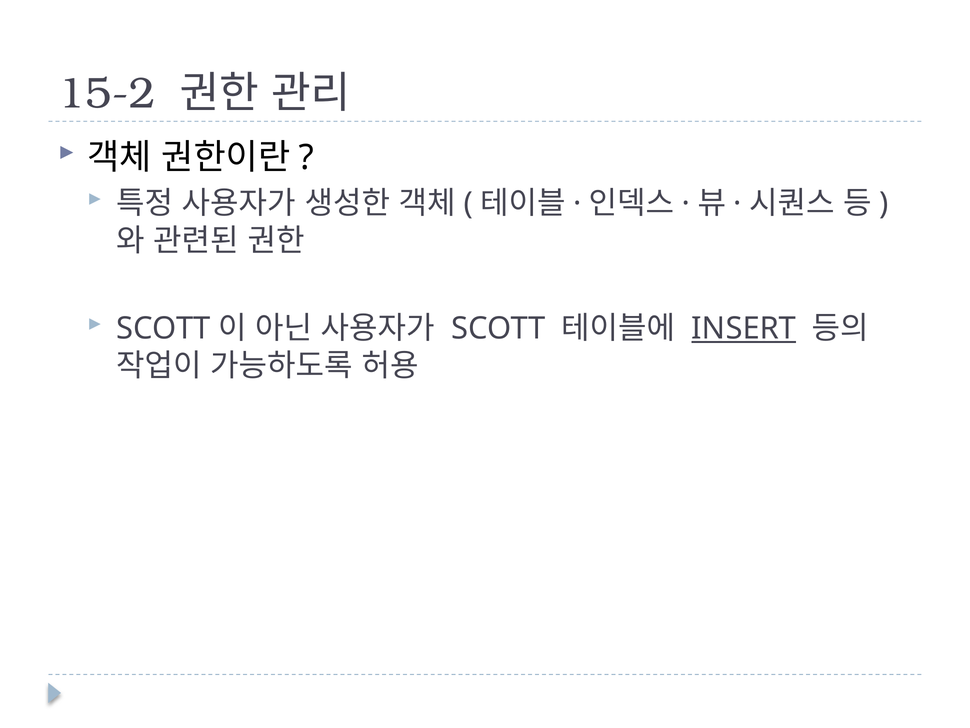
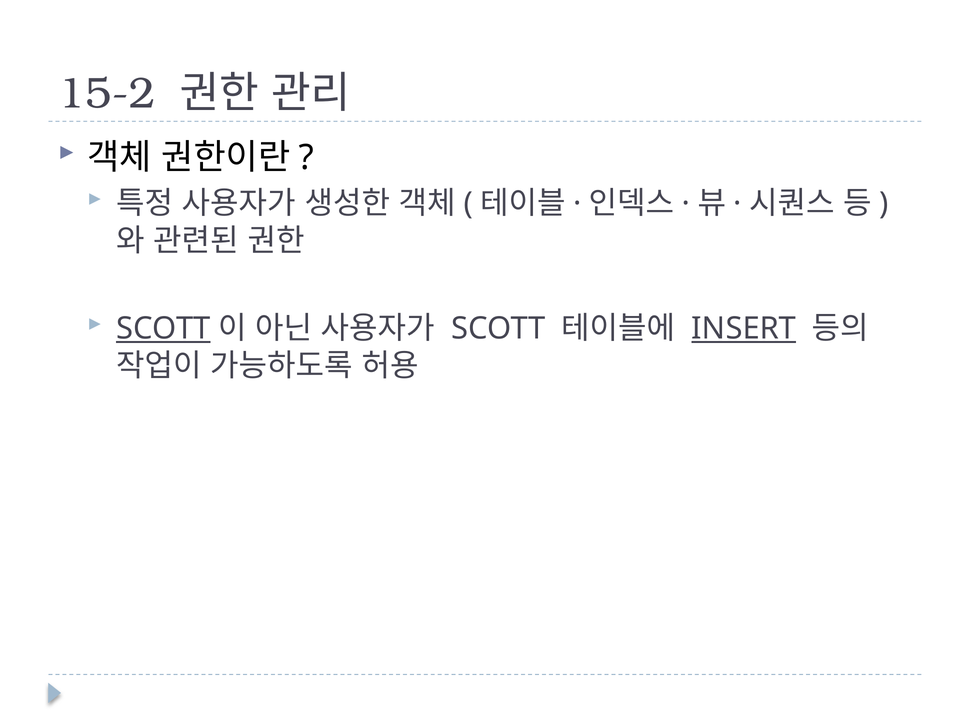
SCOTT underline: none -> present (163, 329)
